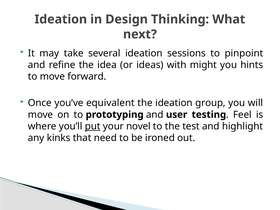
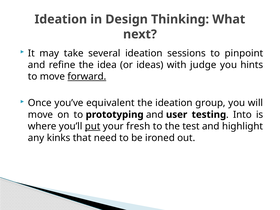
might: might -> judge (203, 65)
forward underline: none -> present (87, 77)
Feel: Feel -> Into (242, 115)
novel: novel -> fresh (138, 126)
